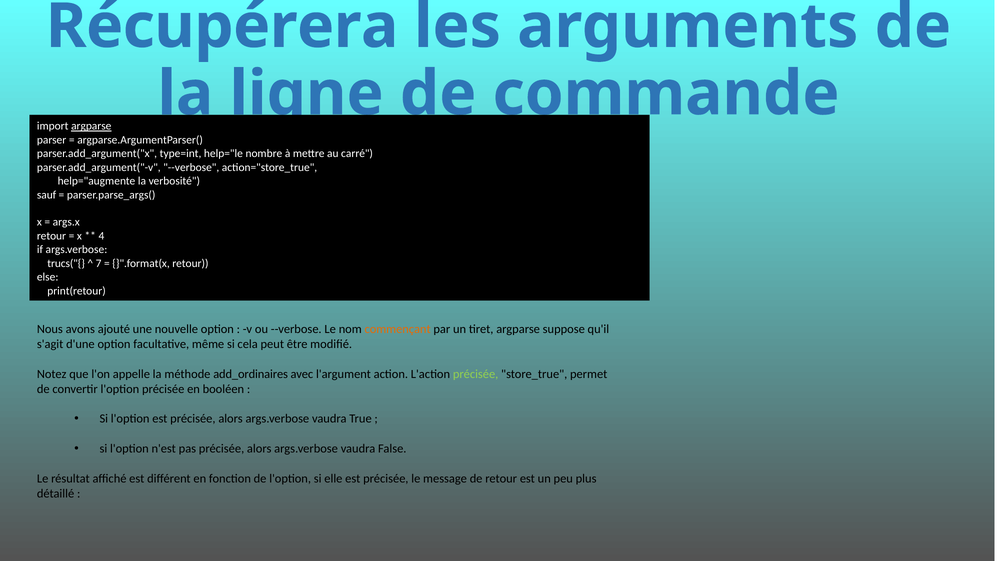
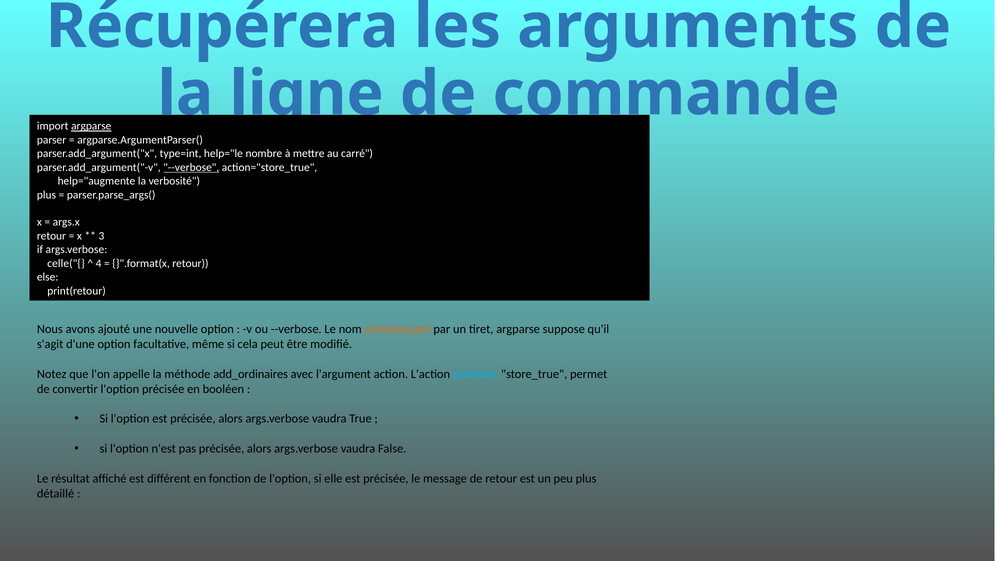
--verbose underline: none -> present (191, 167)
sauf: sauf -> plus (47, 195)
4: 4 -> 3 (101, 236)
trucs("{: trucs("{ -> celle("{ (66, 263)
7: 7 -> 4 (99, 263)
précisée colour: light green -> light blue (476, 374)
